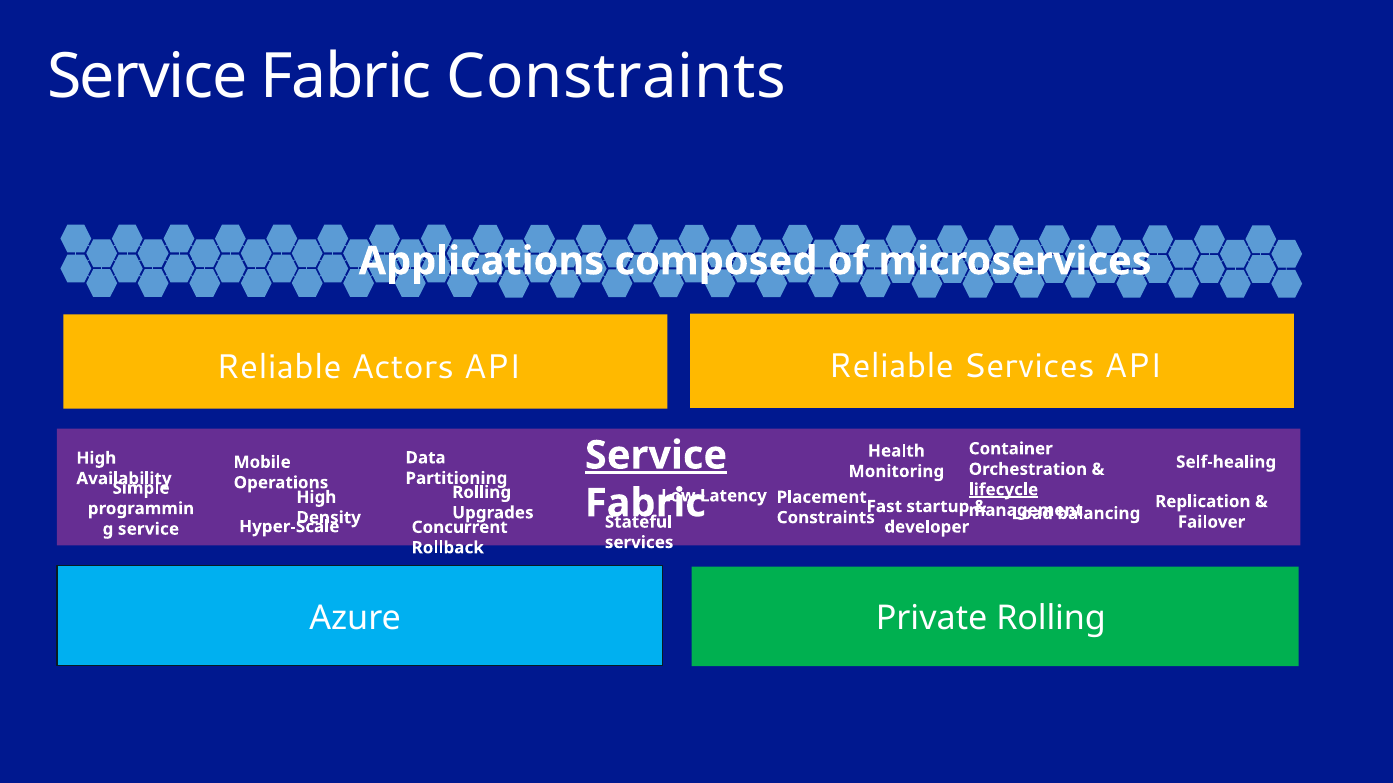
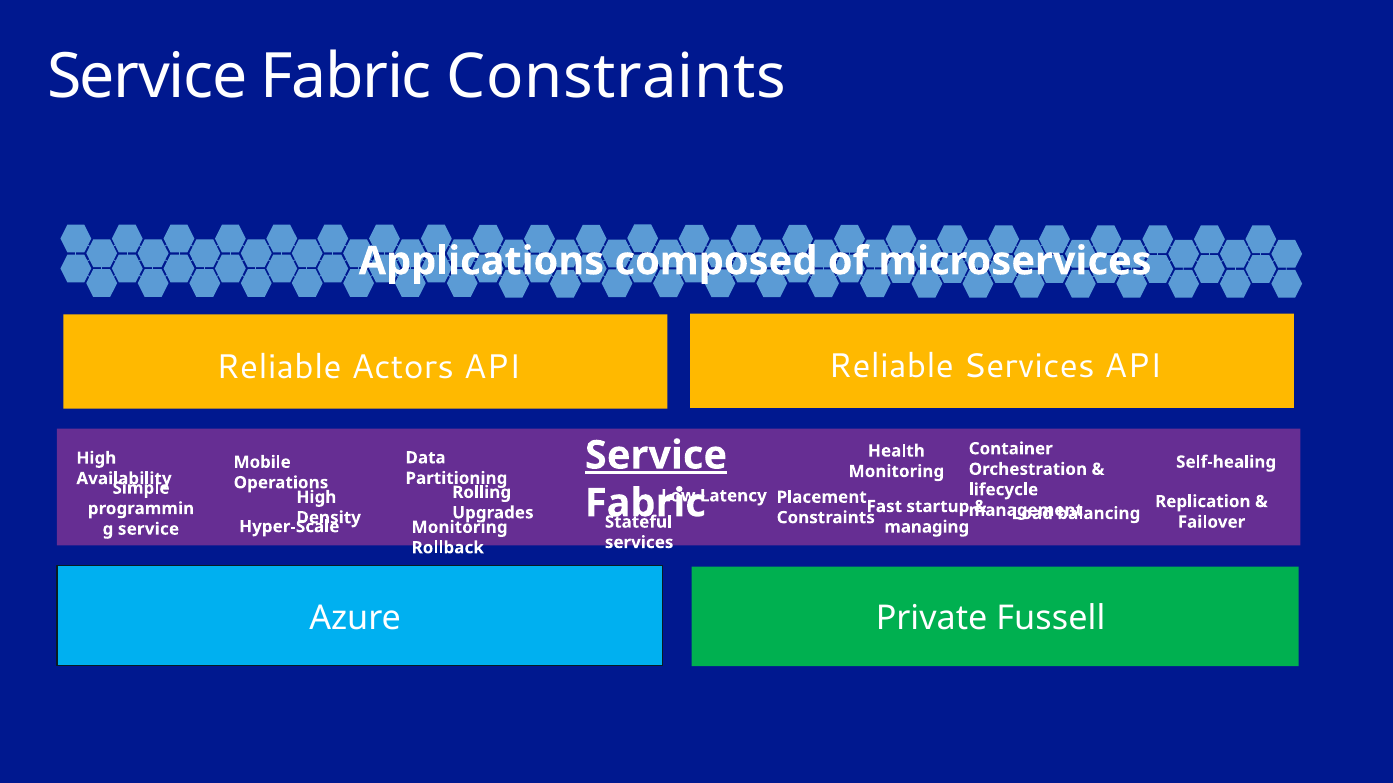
lifecycle underline: present -> none (1003, 490)
developer: developer -> managing (927, 527)
Concurrent: Concurrent -> Monitoring (460, 528)
Private Rolling: Rolling -> Fussell (1051, 619)
